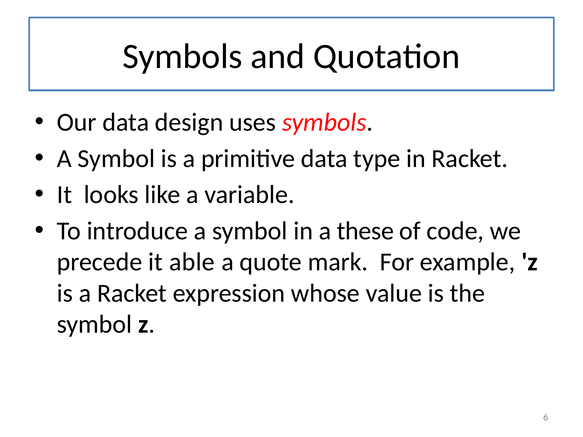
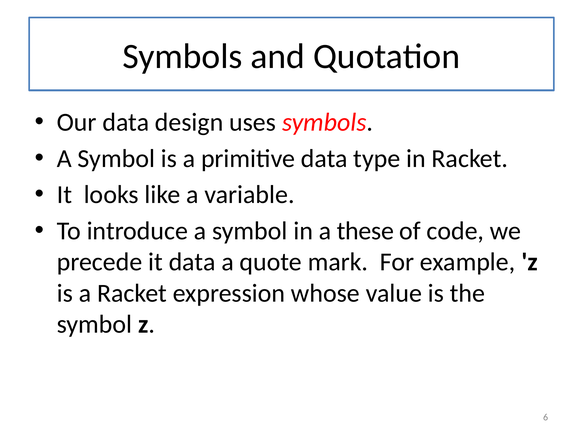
it able: able -> data (192, 262)
